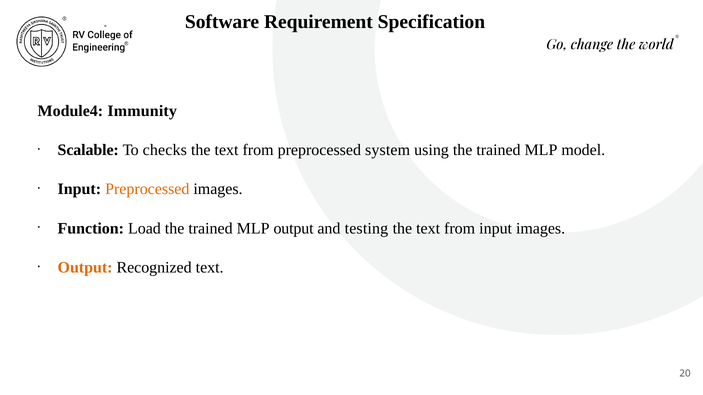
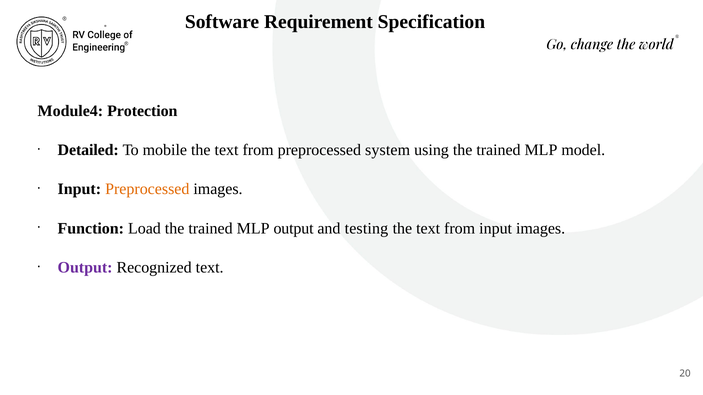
Immunity: Immunity -> Protection (142, 111)
Scalable: Scalable -> Detailed (88, 150)
checks: checks -> mobile (165, 150)
Output colour: orange -> purple (85, 268)
